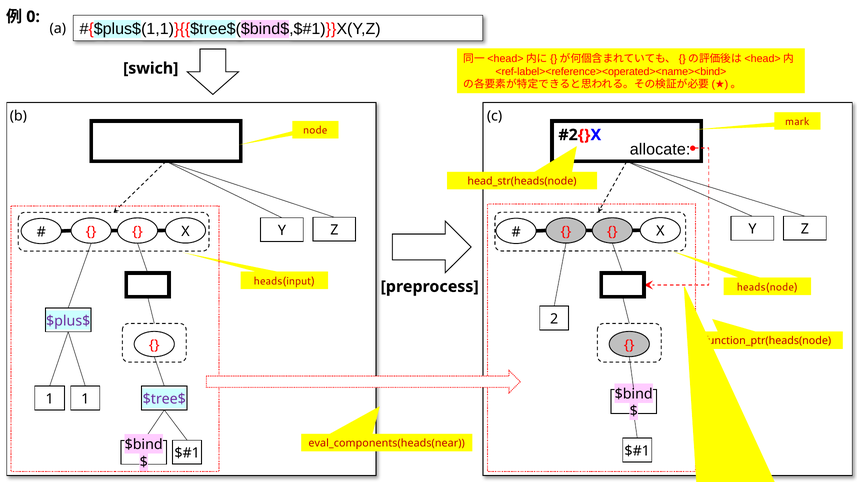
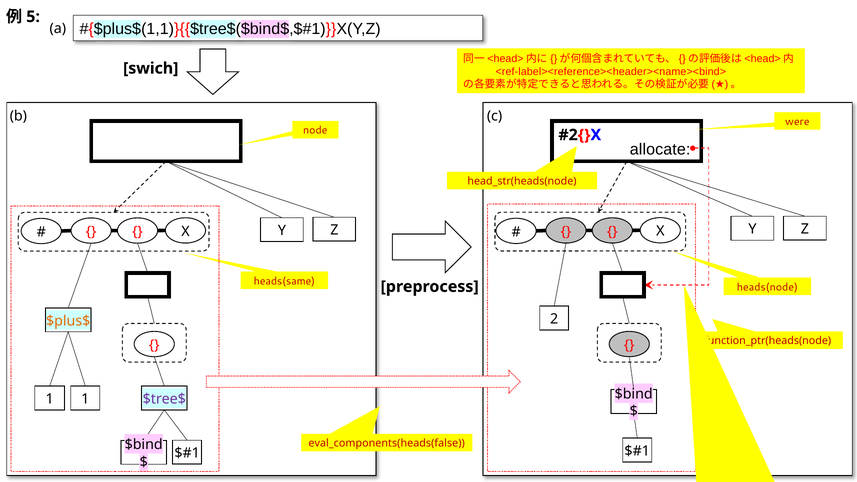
0: 0 -> 5 (33, 17)
<ref-label><reference><operated><name><bind>: <ref-label><reference><operated><name><bind> -> <ref-label><reference><header><name><bind> (611, 72)
mark: mark -> were (797, 122)
heads(input: heads(input -> heads(same (284, 281)
$plus$ colour: purple -> orange (68, 321)
eval_components(heads(near: eval_components(heads(near -> eval_components(heads(false (387, 443)
